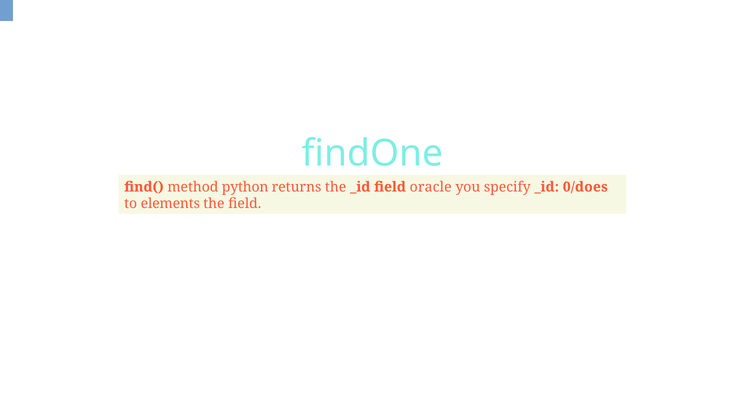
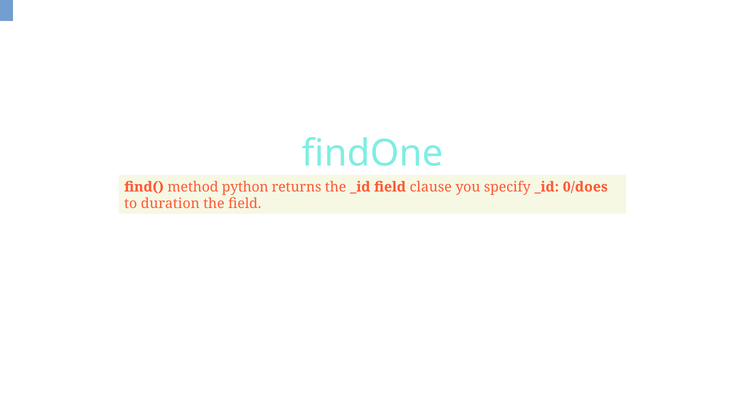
oracle: oracle -> clause (431, 187)
elements: elements -> duration (170, 204)
